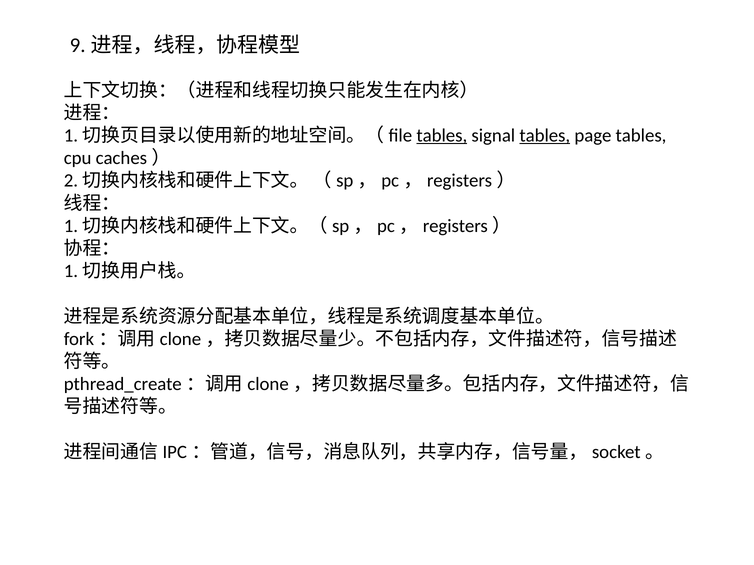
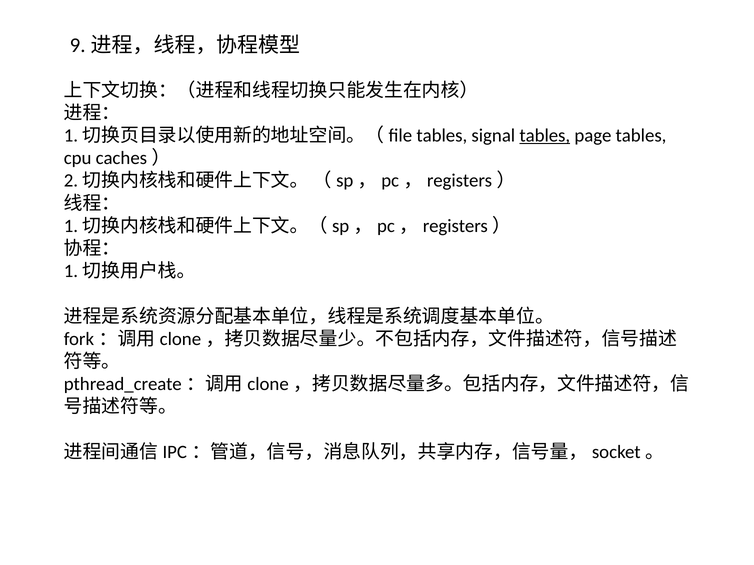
tables underline: present -> none (442, 136)
